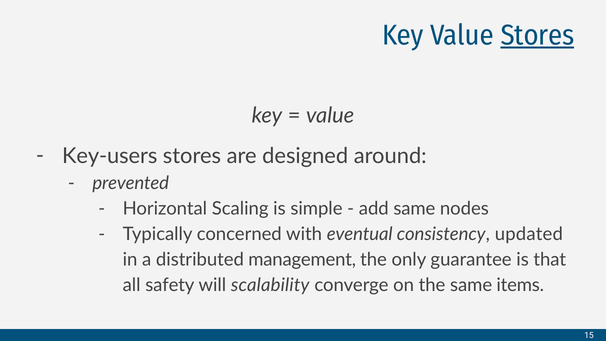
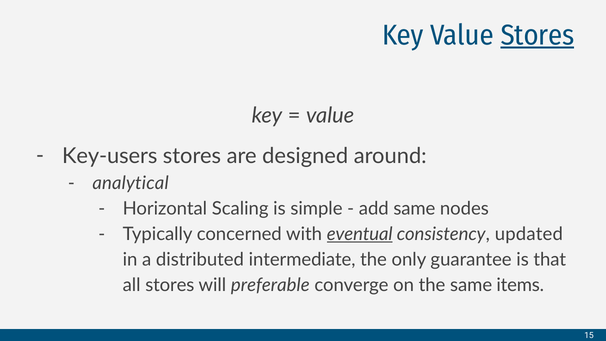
prevented: prevented -> analytical (131, 183)
eventual underline: none -> present (360, 234)
management: management -> intermediate (302, 260)
all safety: safety -> stores (170, 285)
scalability: scalability -> preferable (270, 285)
